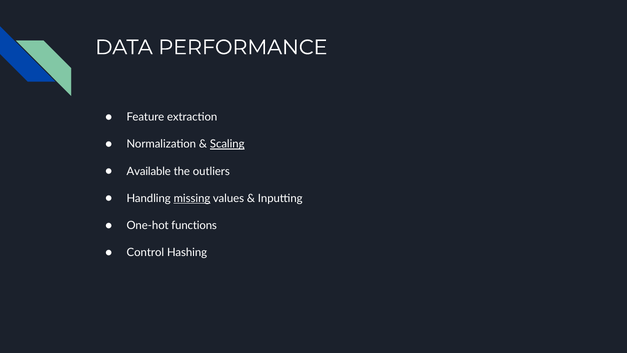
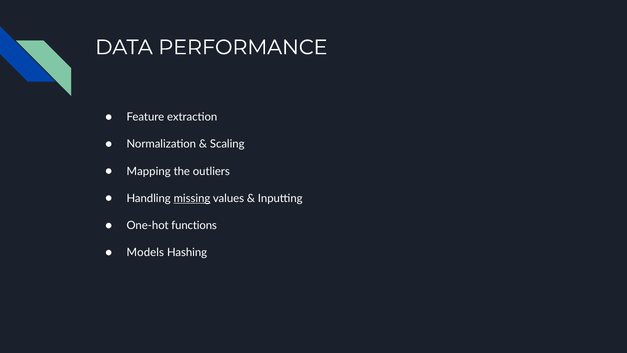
Scaling underline: present -> none (227, 144)
Available: Available -> Mapping (149, 171)
Control: Control -> Models (145, 252)
